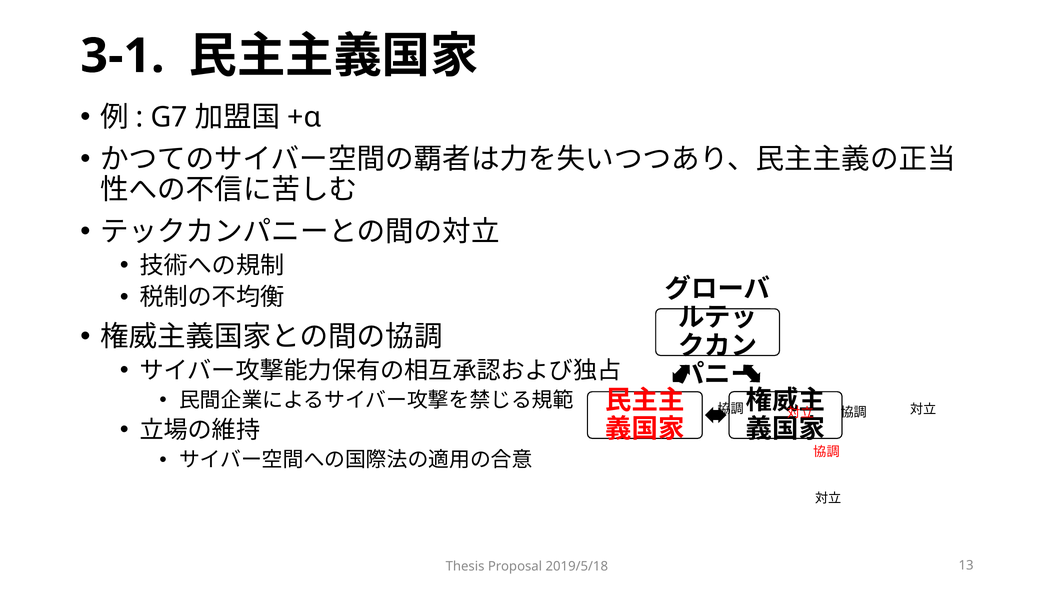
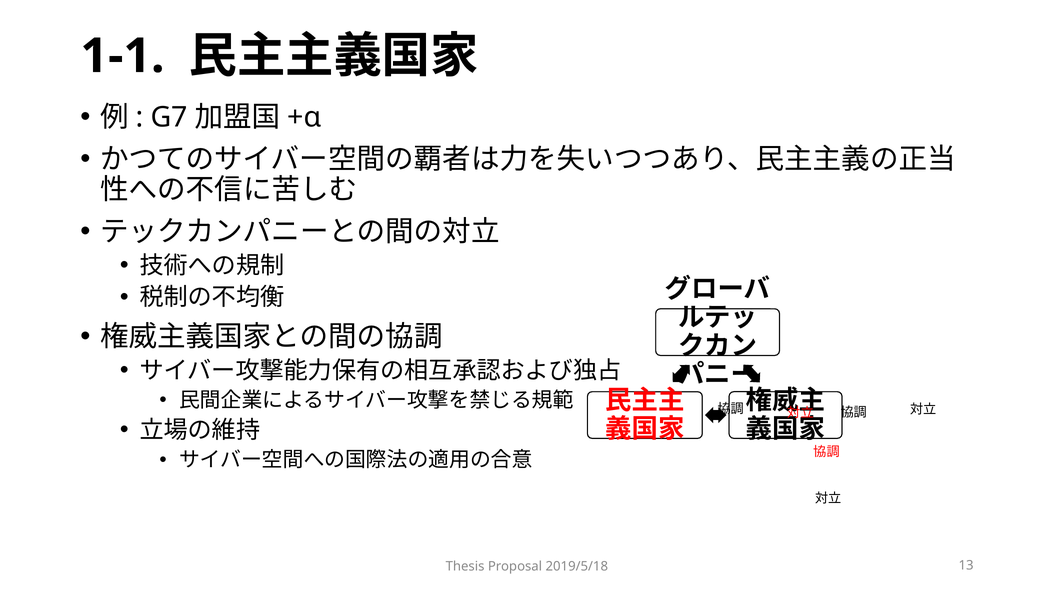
3-1: 3-1 -> 1-1 (122, 56)
